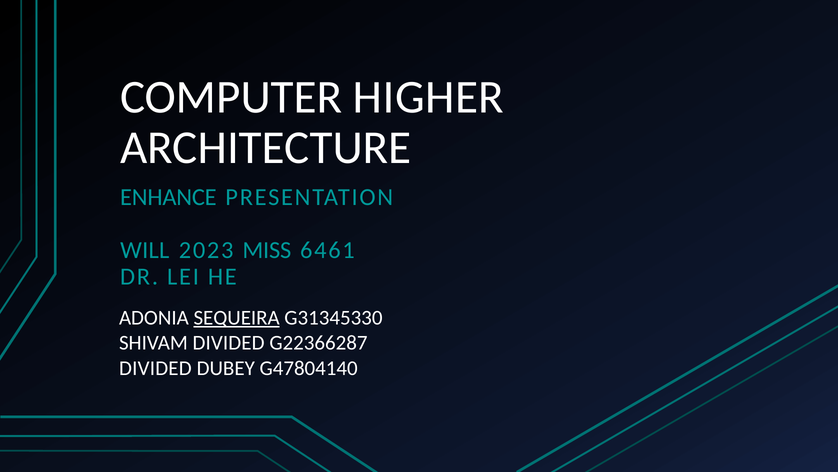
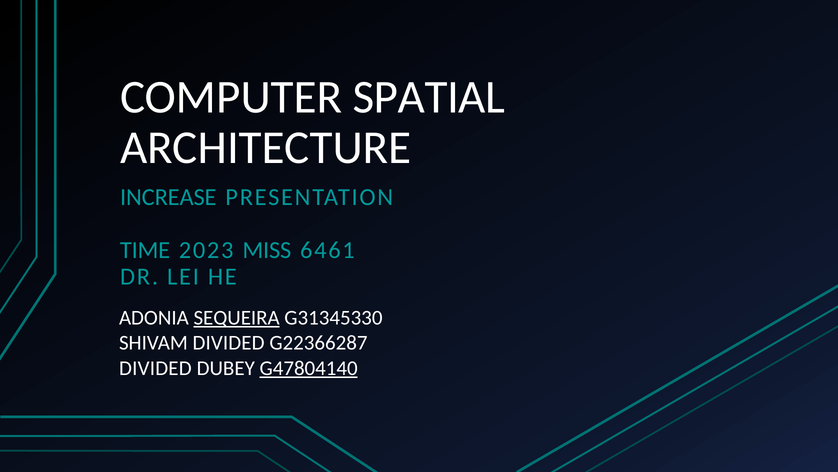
HIGHER: HIGHER -> SPATIAL (429, 97)
ENHANCE: ENHANCE -> INCREASE (168, 197)
WILL: WILL -> TIME (145, 250)
G47804140 underline: none -> present (309, 368)
